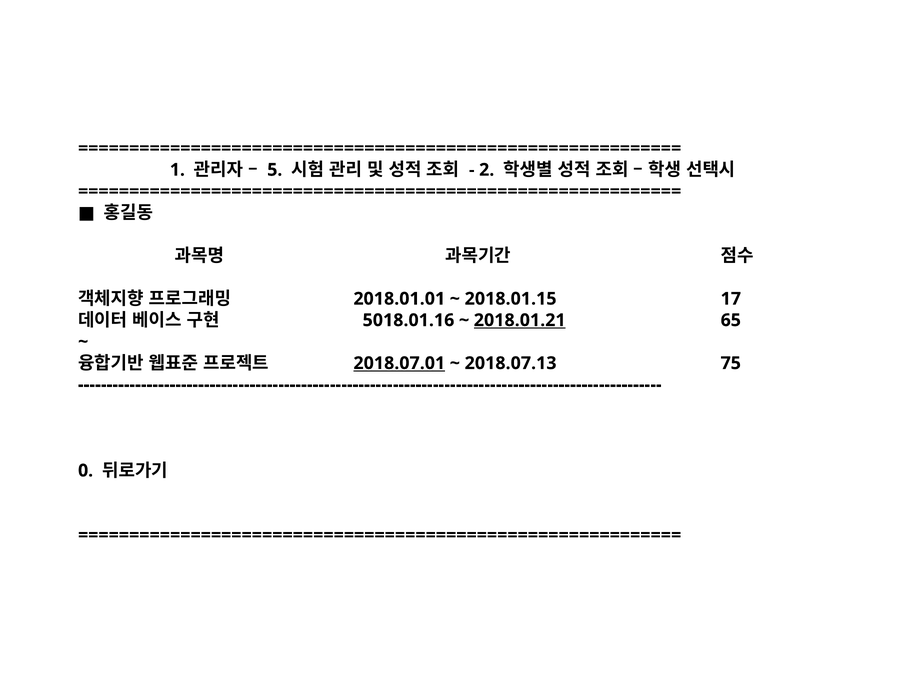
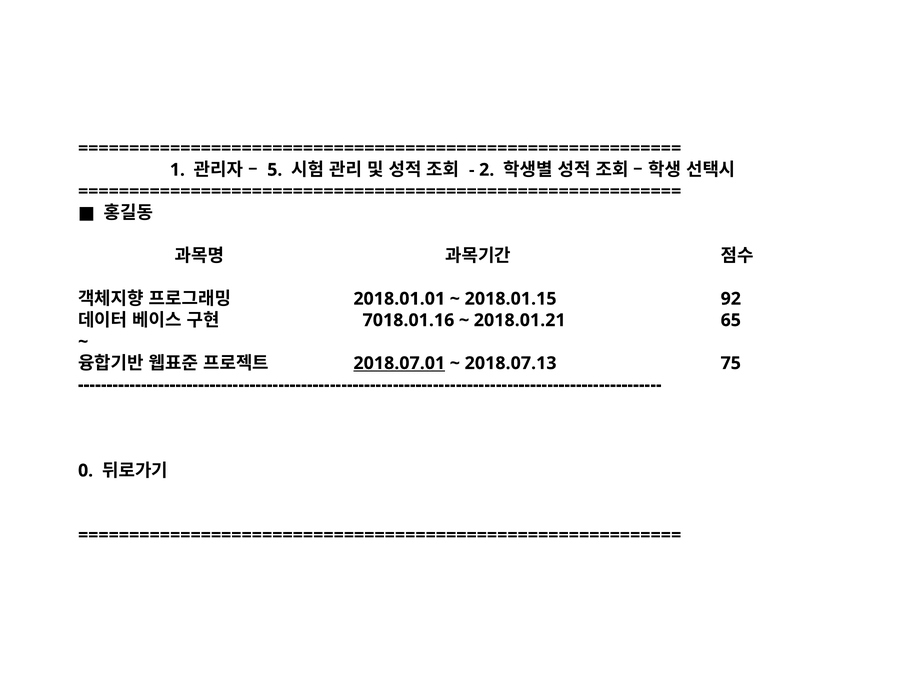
17: 17 -> 92 (731, 299)
5018.01.16: 5018.01.16 -> 7018.01.16 (408, 320)
2018.01.21 underline: present -> none (520, 320)
